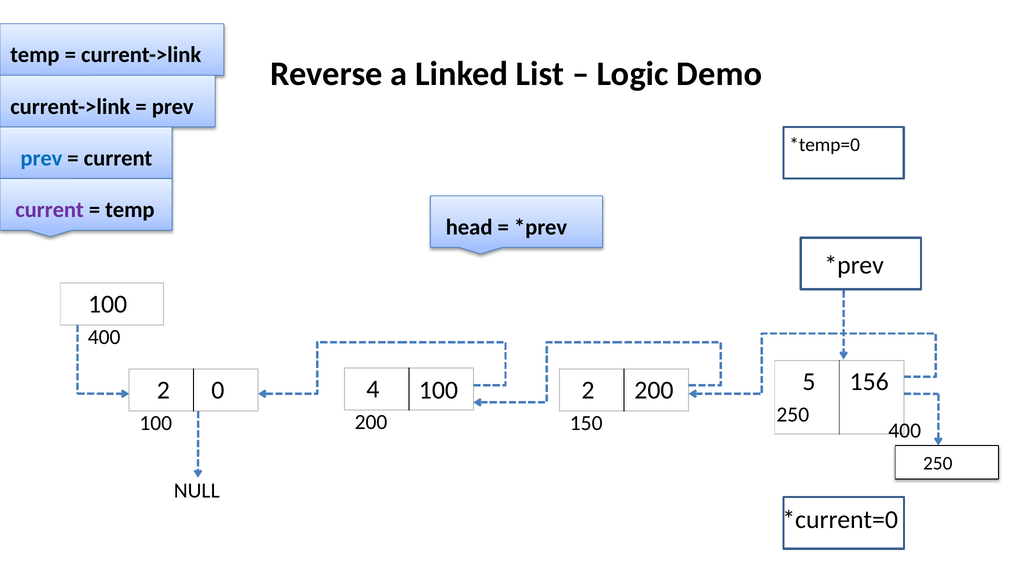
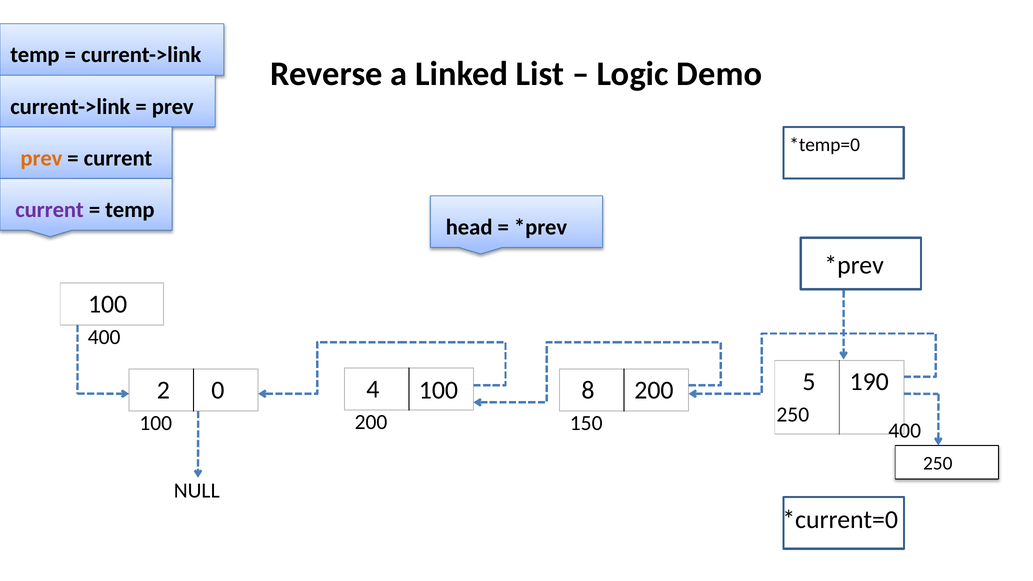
prev colour: blue -> orange (41, 158)
4 2: 2 -> 8 (588, 390)
156: 156 -> 190 (869, 382)
